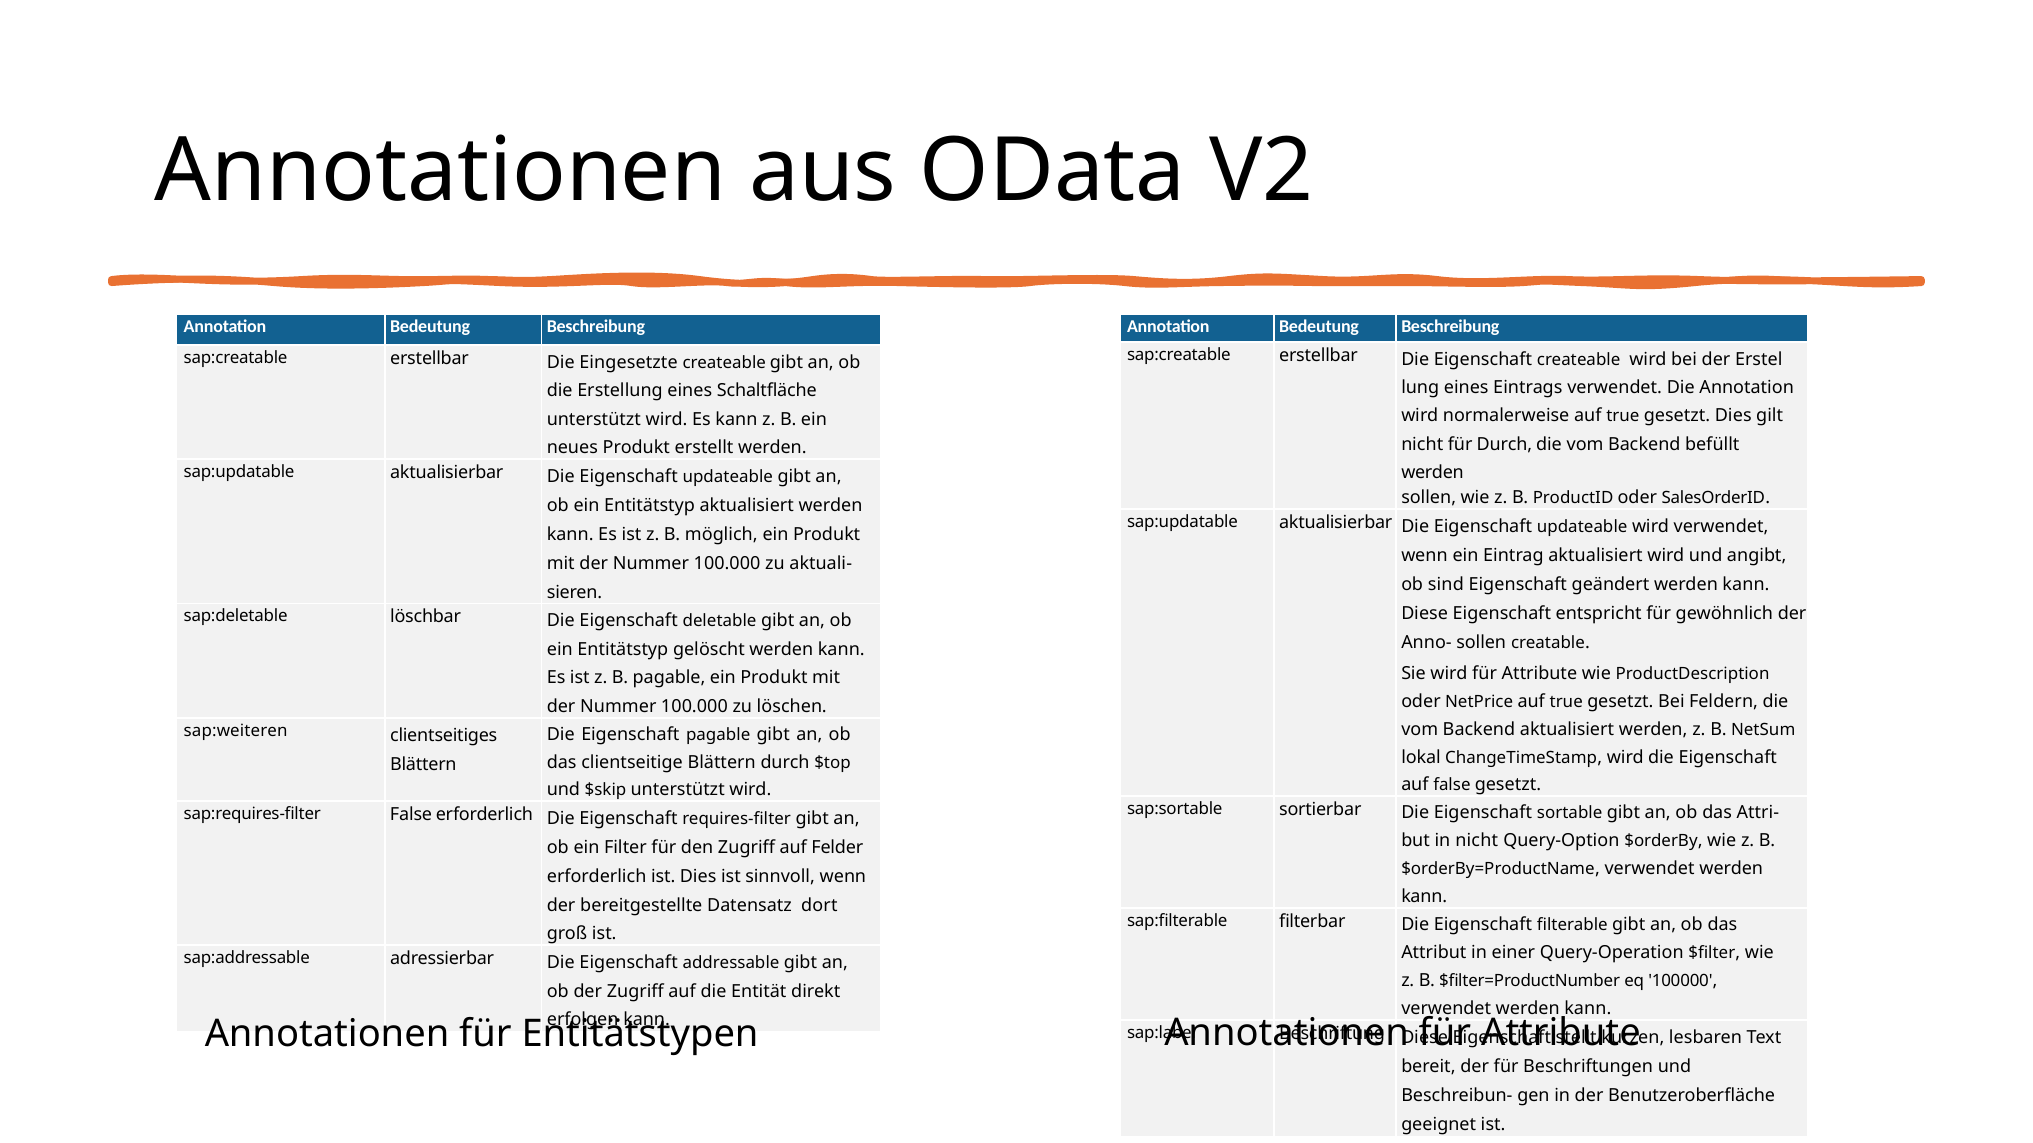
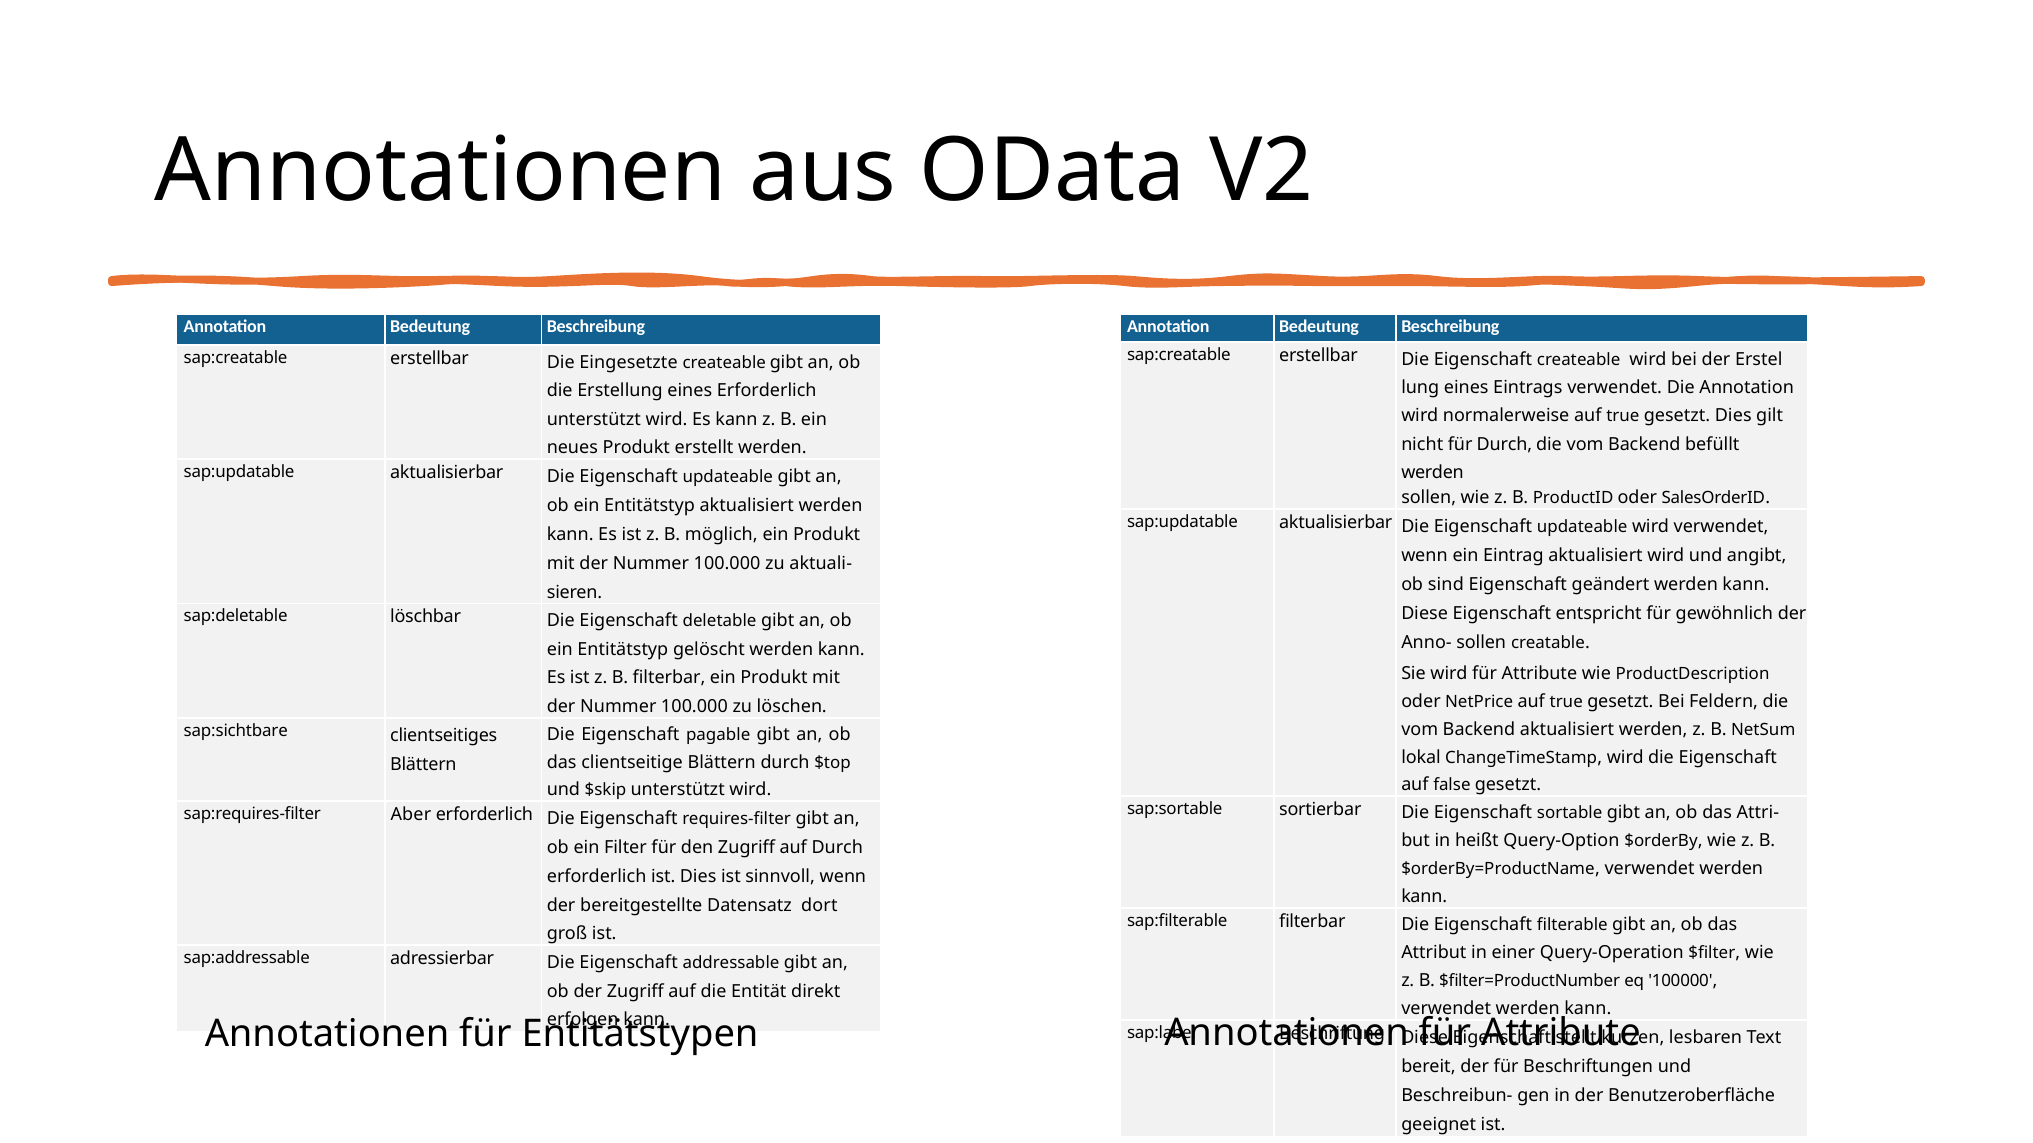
eines Schaltfläche: Schaltfläche -> Erforderlich (767, 391)
B pagable: pagable -> filterbar (669, 678)
sap:weiteren: sap:weiteren -> sap:sichtbare (236, 731)
sap:requires-filter False: False -> Aber (411, 815)
in nicht: nicht -> heißt (1477, 841)
auf Felder: Felder -> Durch (837, 848)
